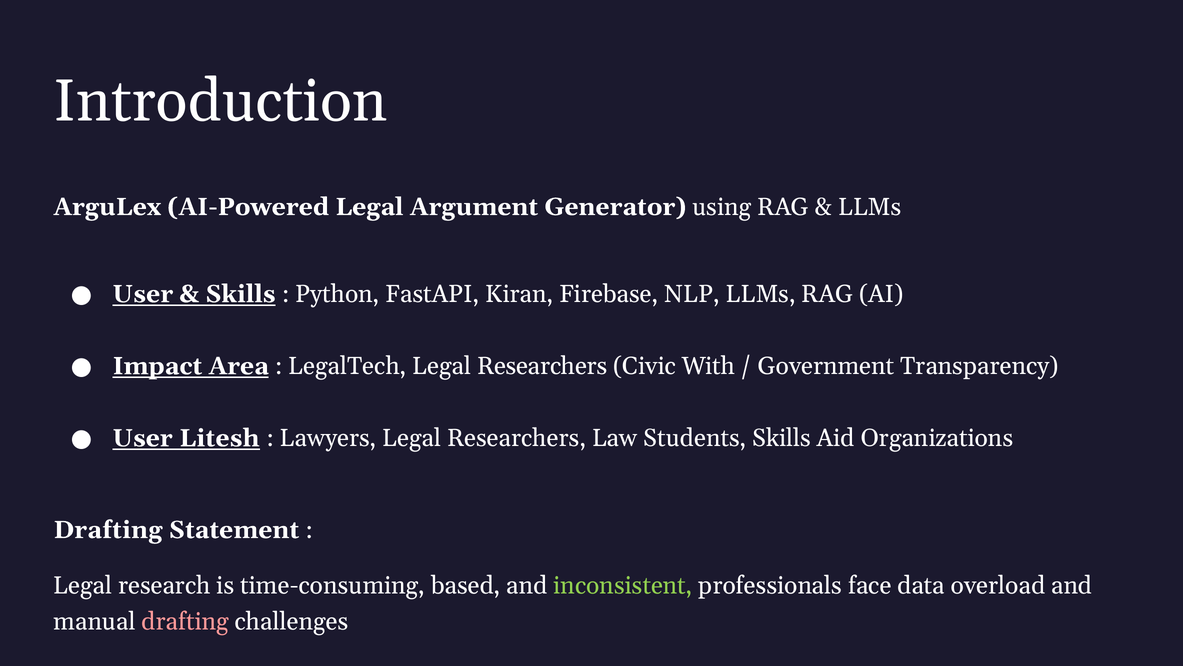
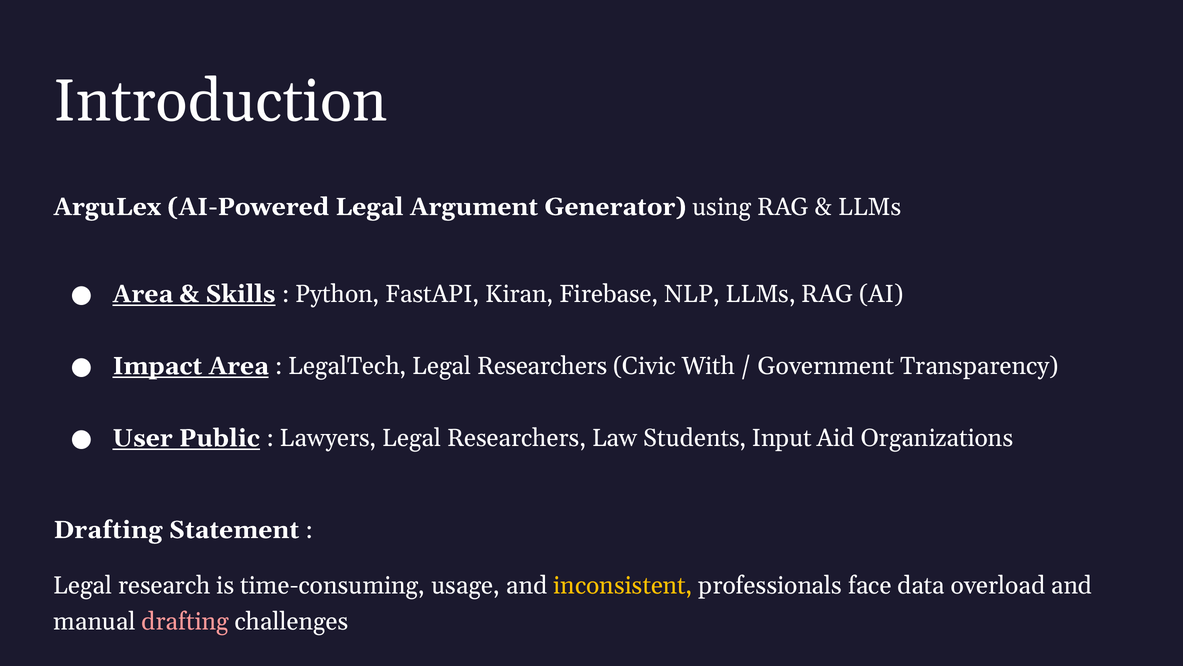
User: User -> Area (143, 294)
Litesh: Litesh -> Public (219, 438)
Students Skills: Skills -> Input (782, 438)
based: based -> usage (466, 585)
inconsistent colour: light green -> yellow (623, 585)
